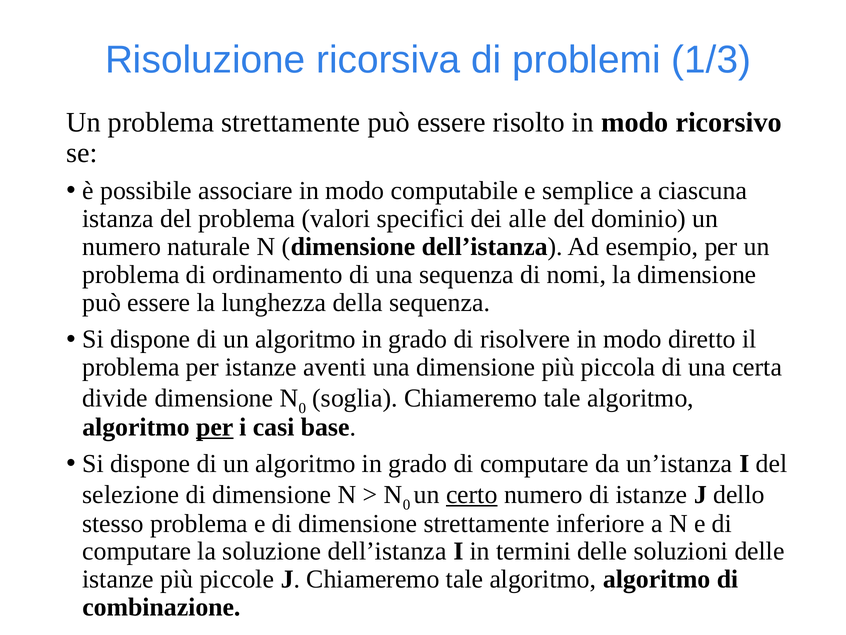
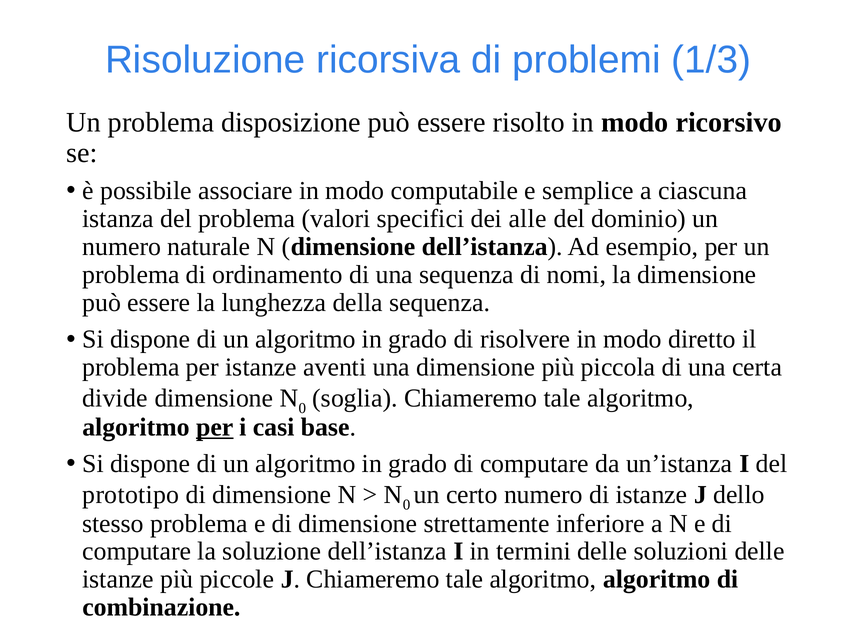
problema strettamente: strettamente -> disposizione (291, 122)
selezione: selezione -> prototipo (131, 494)
certo underline: present -> none (472, 494)
